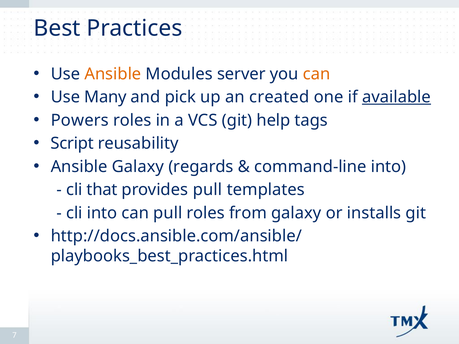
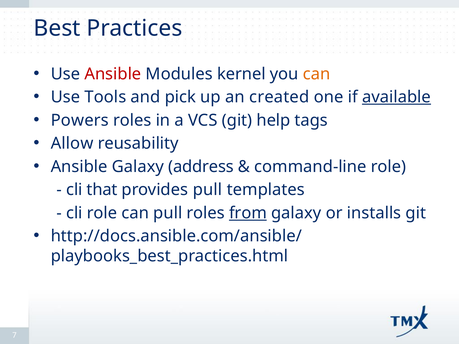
Ansible colour: orange -> red (113, 74)
server: server -> kernel (241, 74)
Many: Many -> Tools (105, 97)
Script: Script -> Allow (72, 144)
regards: regards -> address (201, 167)
command-line into: into -> role (389, 167)
cli into: into -> role (102, 213)
from underline: none -> present (248, 213)
